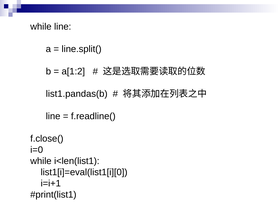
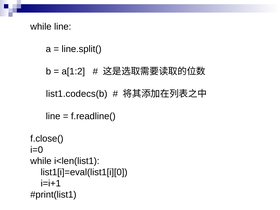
list1.pandas(b: list1.pandas(b -> list1.codecs(b (77, 94)
